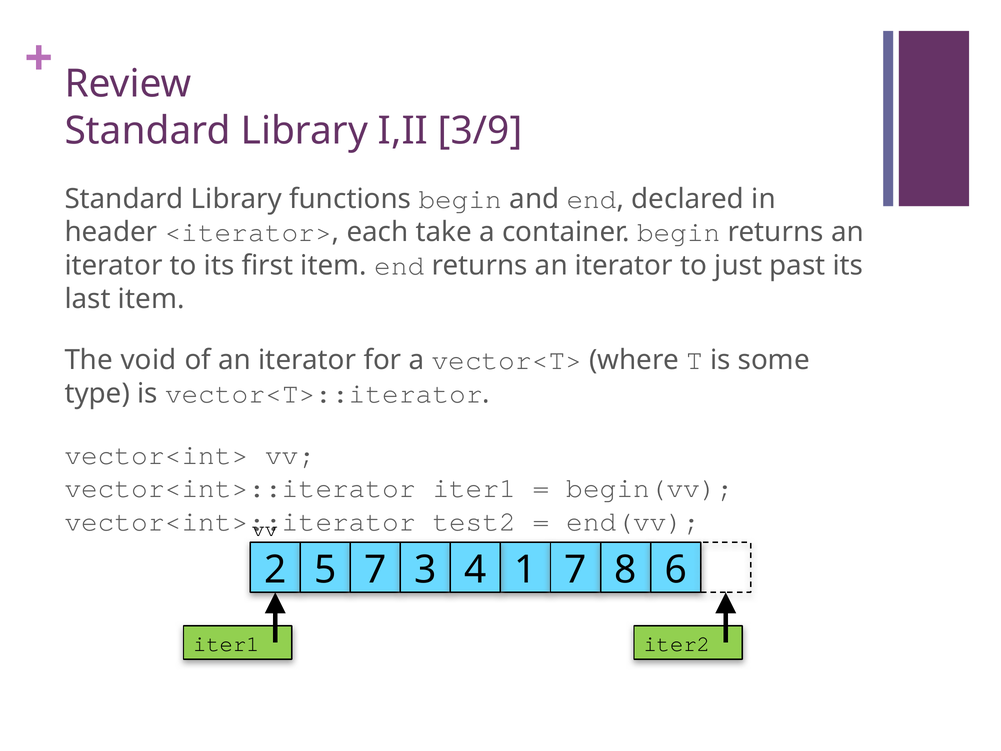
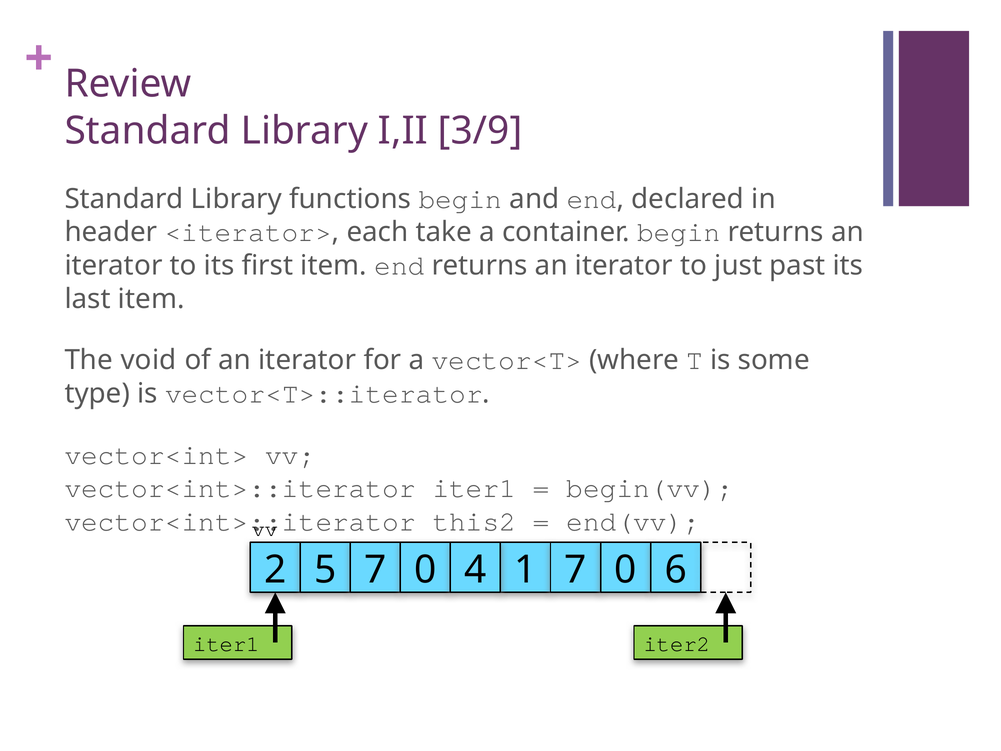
test2: test2 -> this2 (474, 522)
5 7 3: 3 -> 0 (425, 570)
1 7 8: 8 -> 0 (626, 570)
